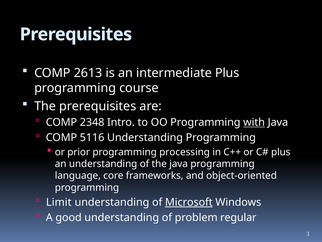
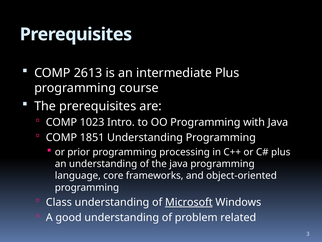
2348: 2348 -> 1023 (92, 122)
with underline: present -> none (254, 122)
5116: 5116 -> 1851 (92, 137)
Limit: Limit -> Class (59, 202)
regular: regular -> related (238, 217)
